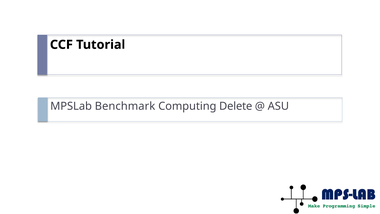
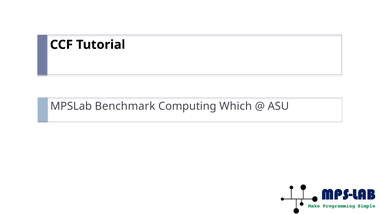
Delete: Delete -> Which (236, 106)
